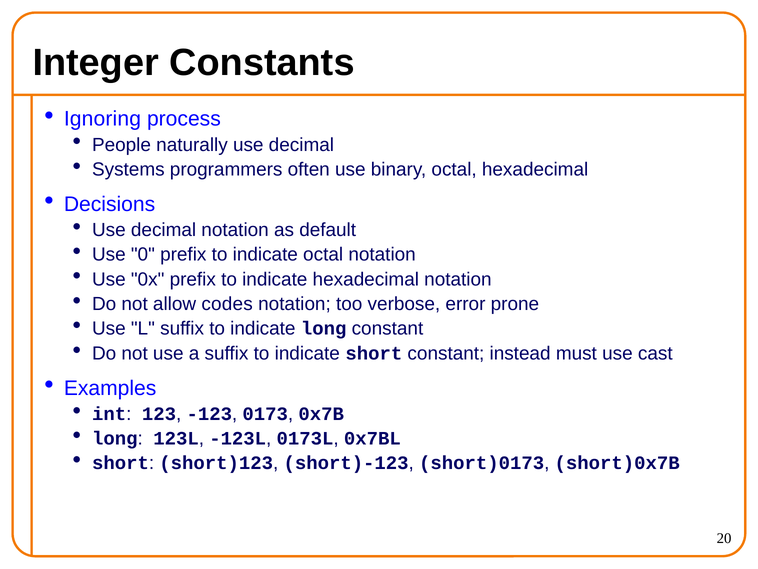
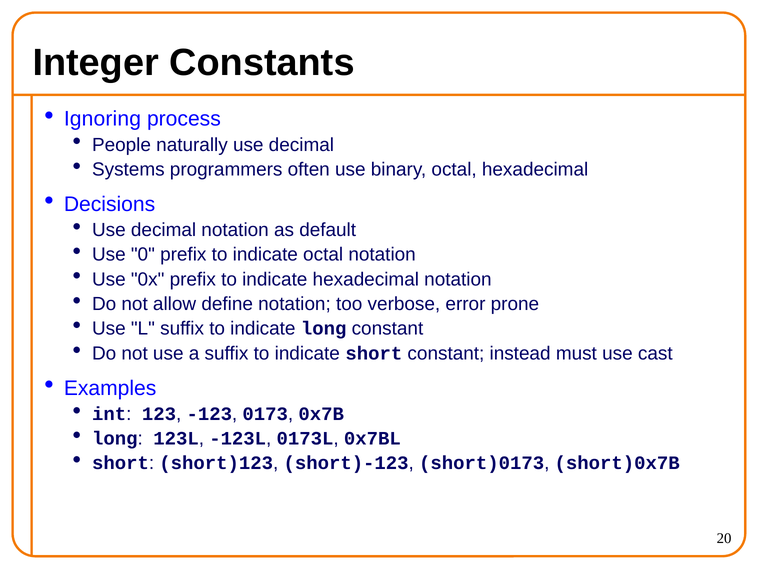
codes: codes -> define (227, 304)
